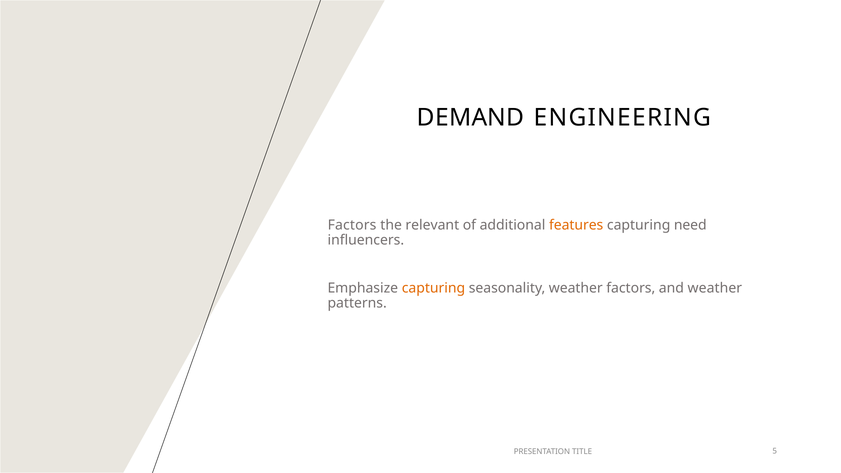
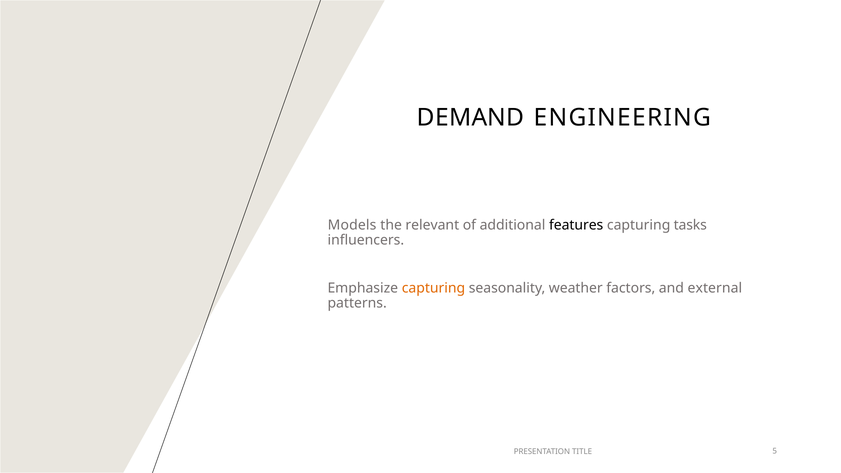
Factors: Factors -> Models (352, 225)
features colour: orange -> black (576, 225)
need: need -> tasks (690, 225)
and weather: weather -> external (715, 288)
